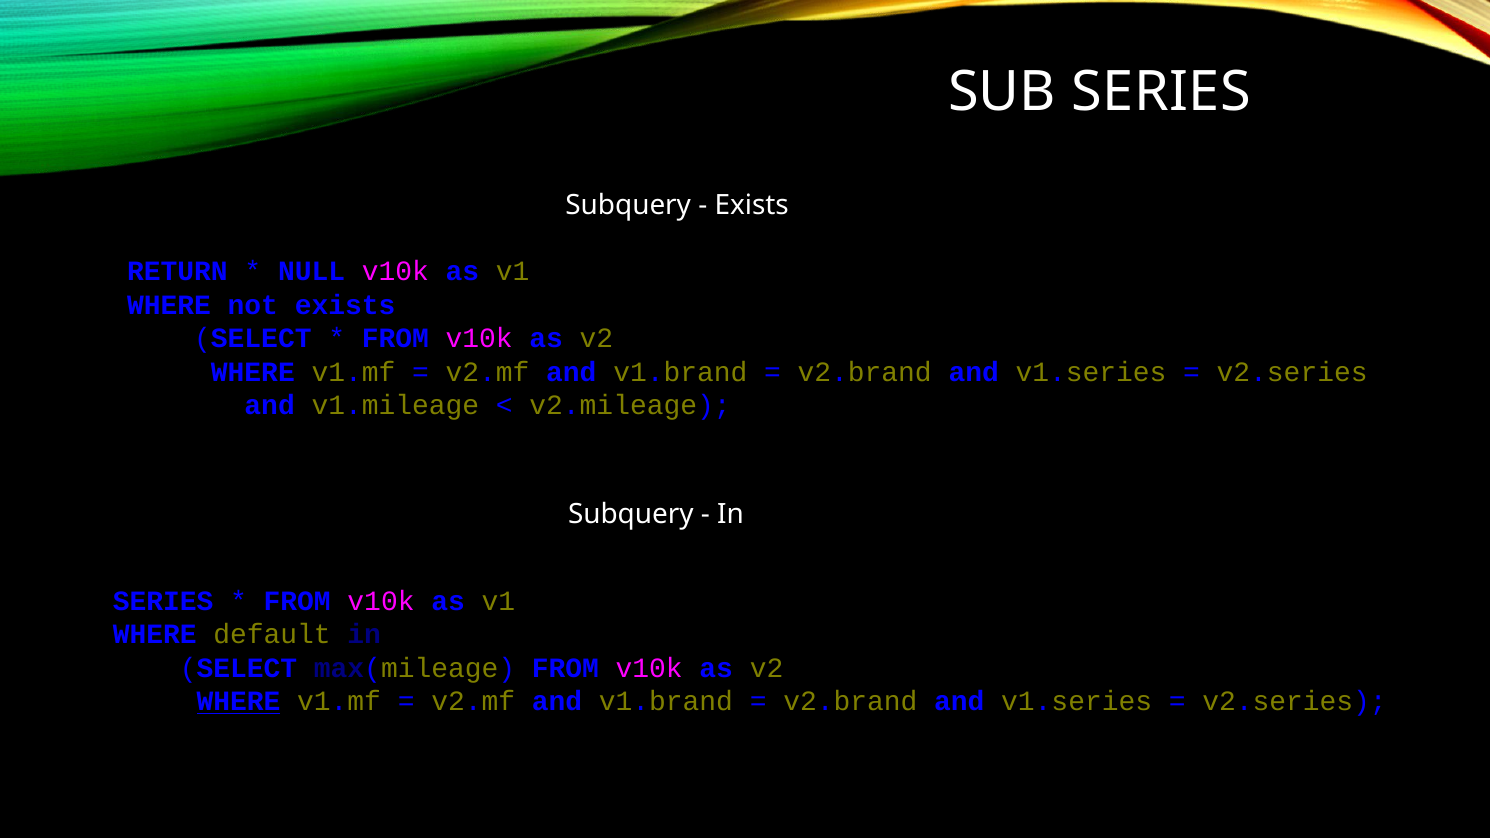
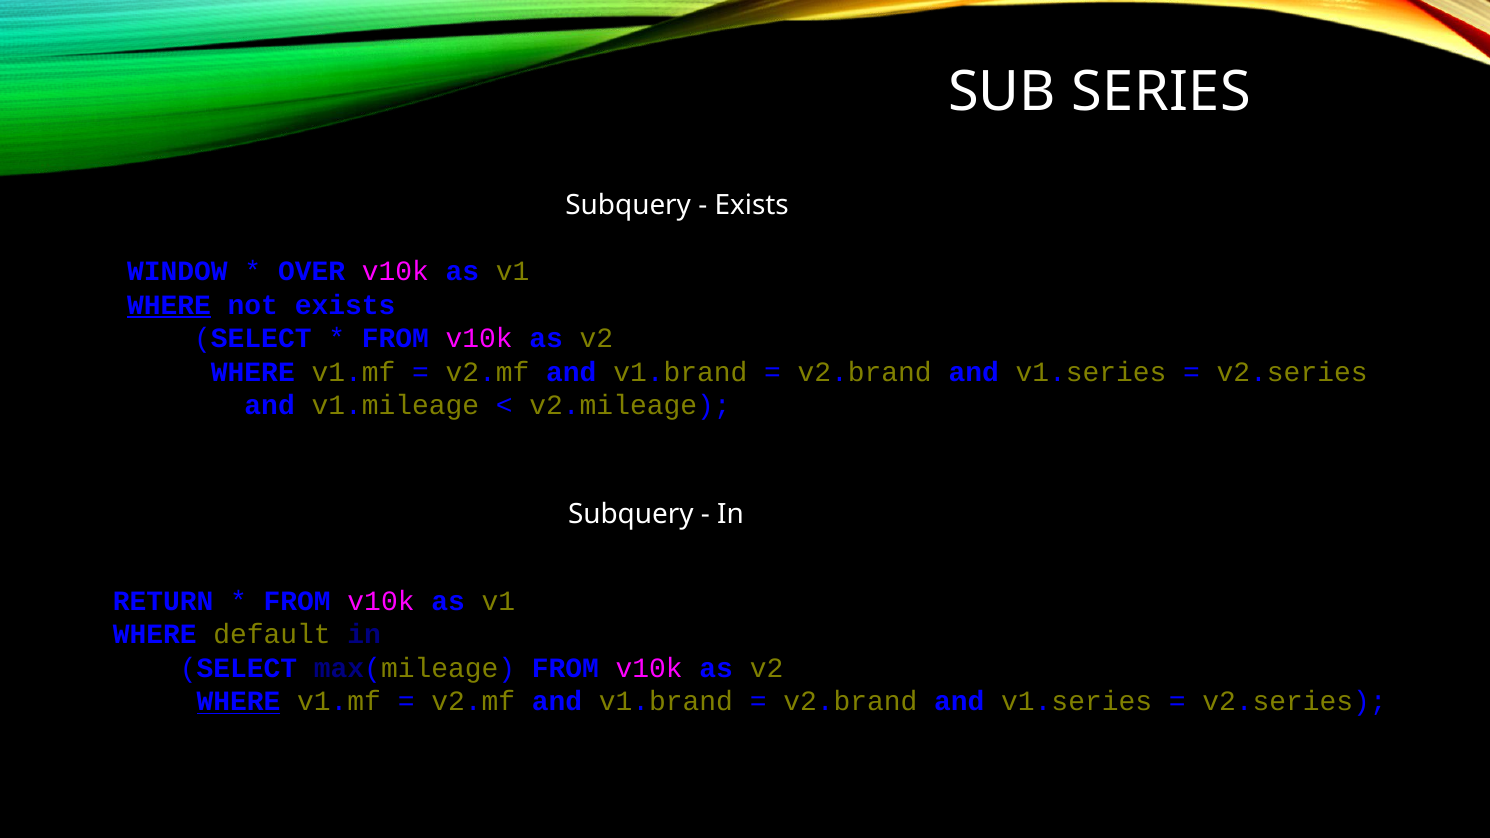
RETURN: RETURN -> WINDOW (177, 271)
NULL: NULL -> OVER (312, 271)
WHERE underline: none -> present (169, 305)
SERIES: SERIES -> RETURN (163, 601)
